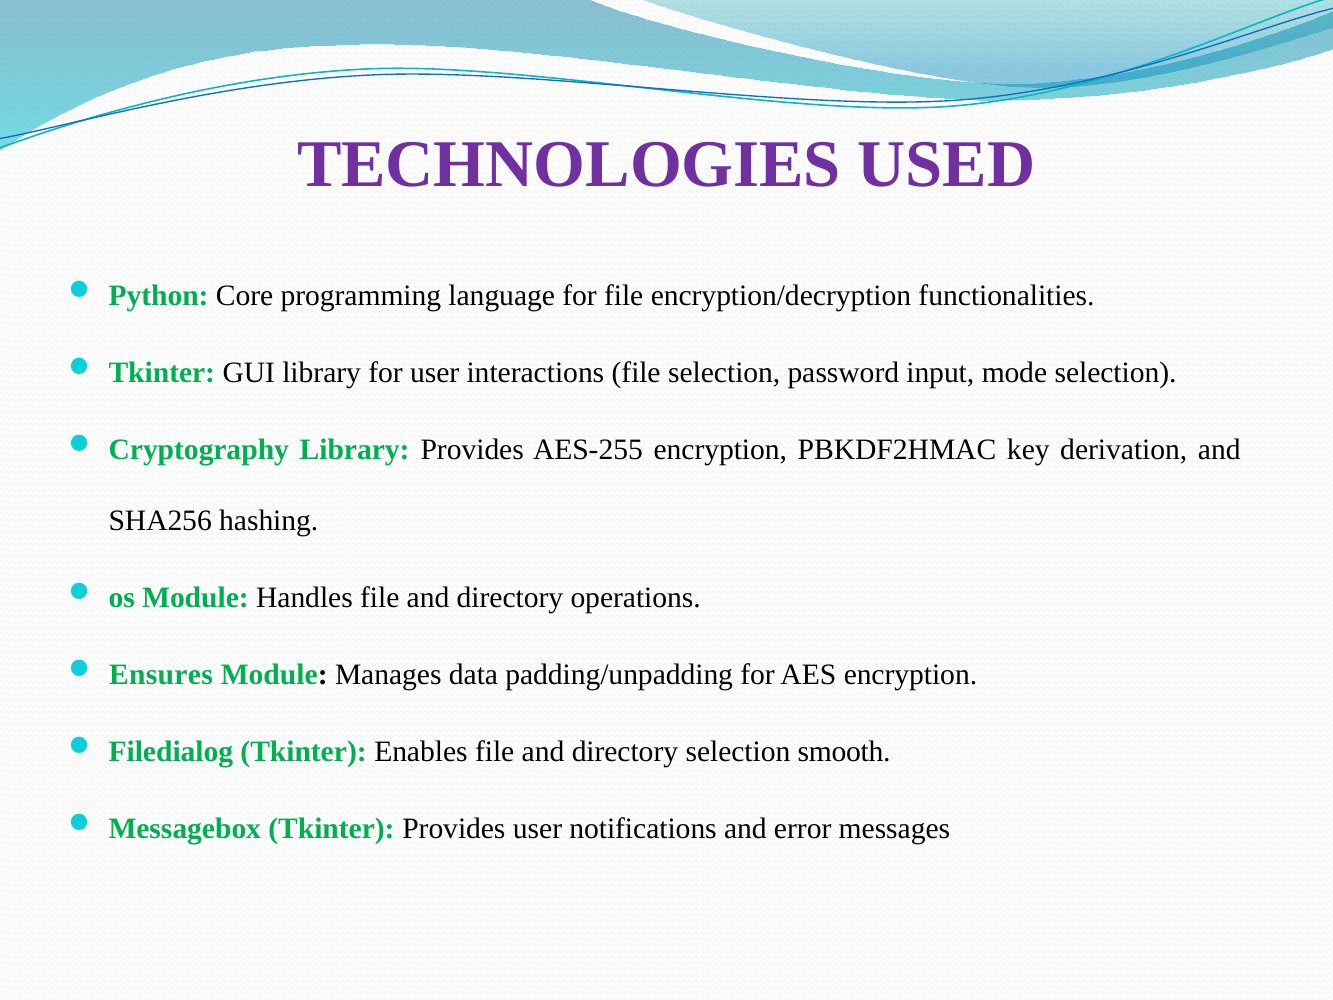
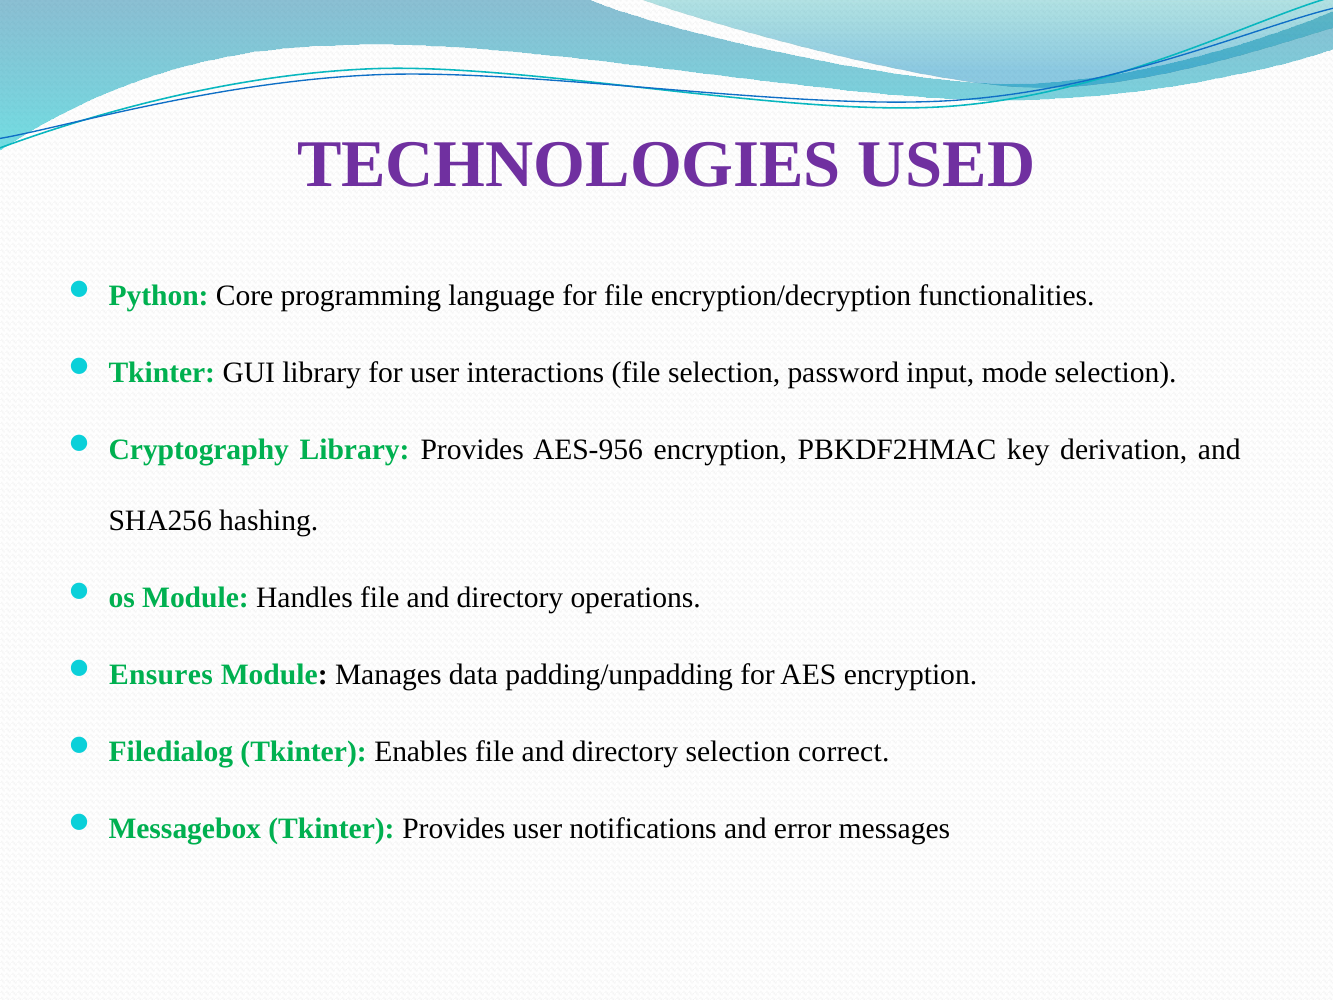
AES-255: AES-255 -> AES-956 (588, 449)
smooth: smooth -> correct (844, 751)
